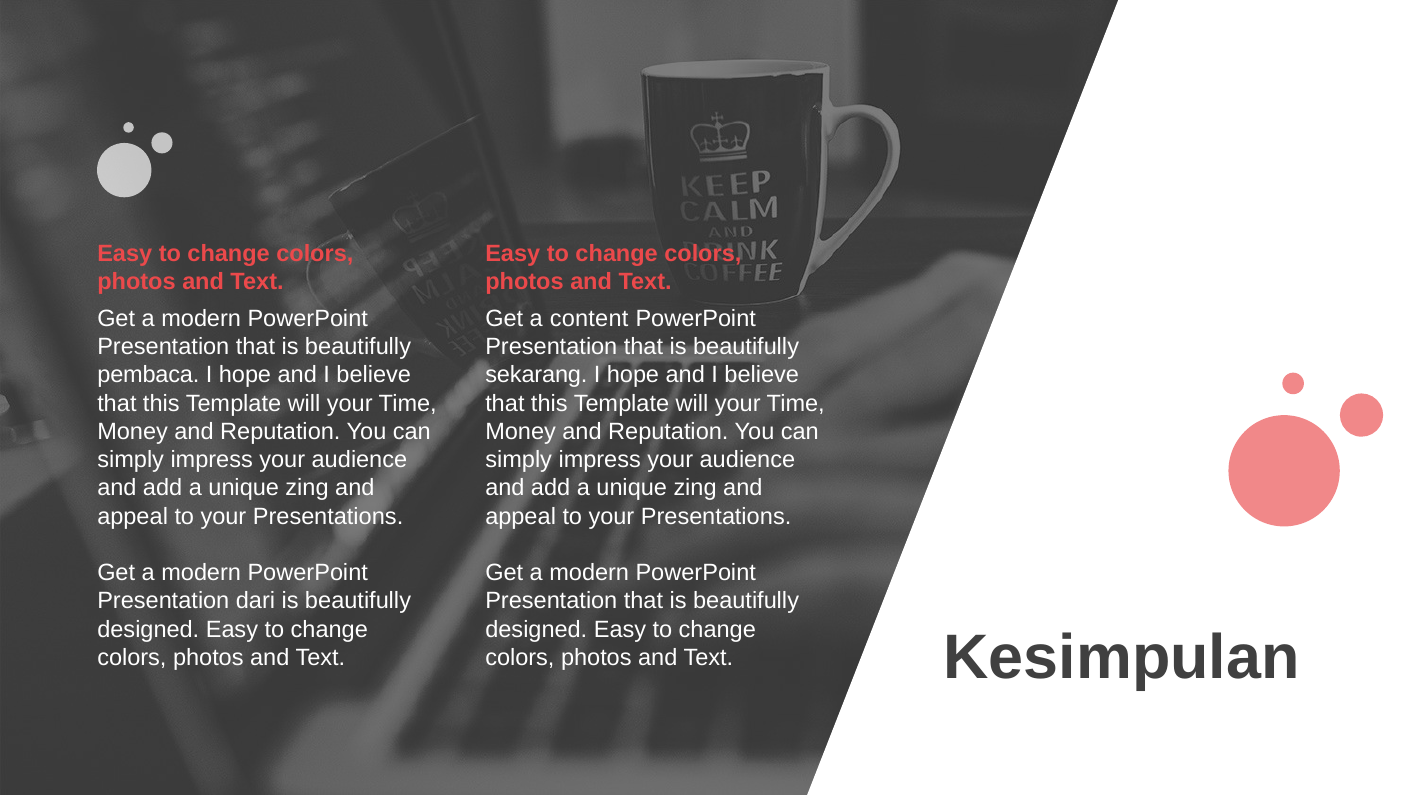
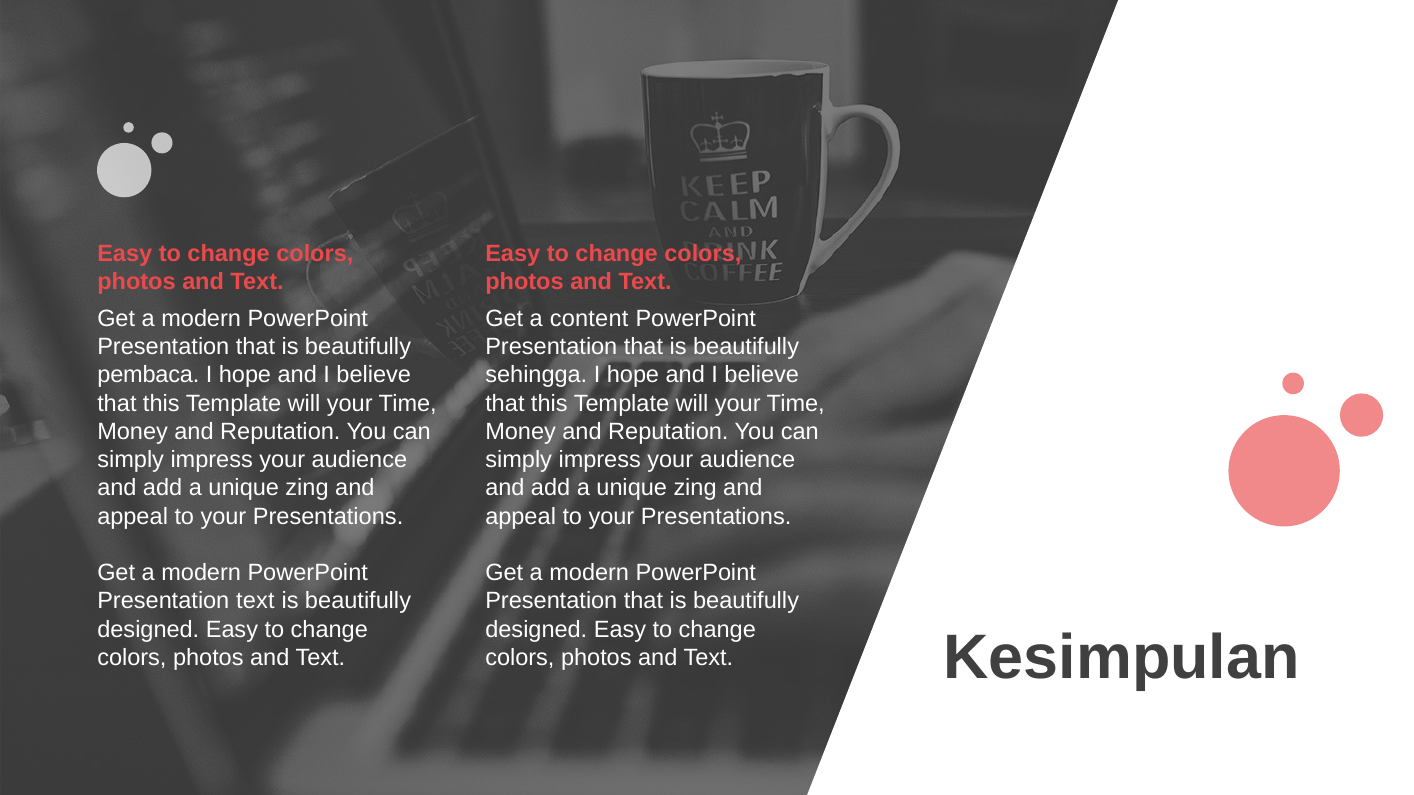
sekarang: sekarang -> sehingga (536, 375)
Presentation dari: dari -> text (255, 601)
